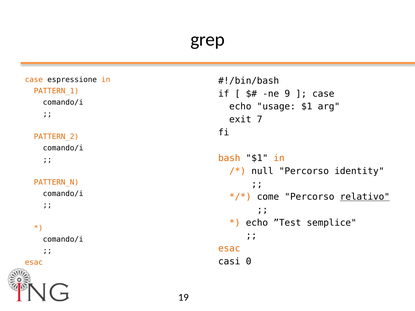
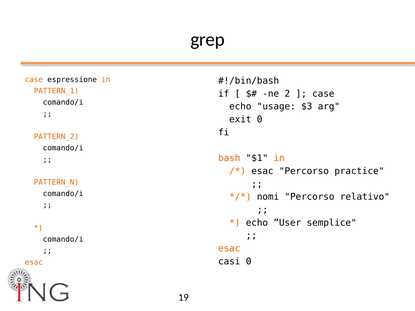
9: 9 -> 2 (287, 94)
usage $1: $1 -> $3 (307, 107)
exit 7: 7 -> 0 (260, 120)
null: null -> esac (262, 171)
identity: identity -> practice (359, 171)
come: come -> nomi (268, 197)
relativo underline: present -> none (365, 197)
”Test: ”Test -> ”User (287, 223)
